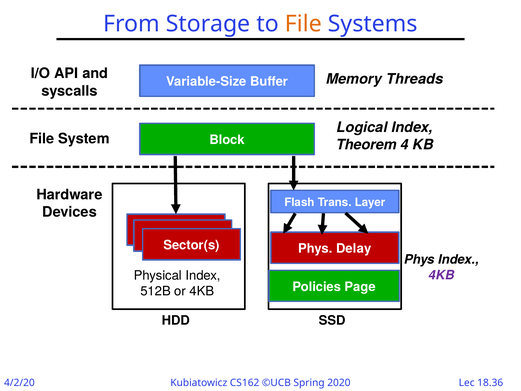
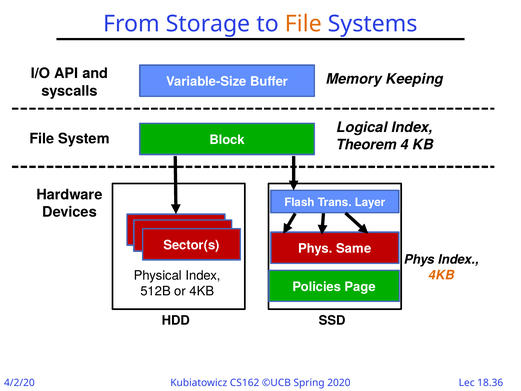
Threads: Threads -> Keeping (415, 79)
Delay: Delay -> Same (354, 248)
4KB colour: purple -> orange (442, 275)
